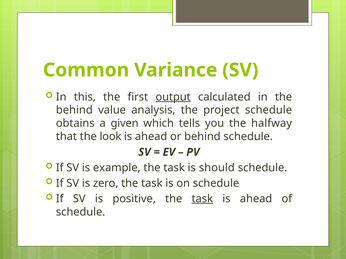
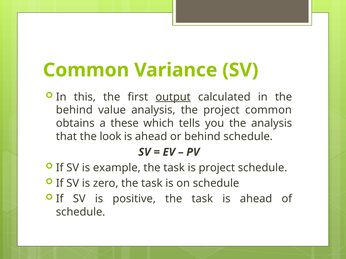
project schedule: schedule -> common (268, 110)
given: given -> these (125, 124)
the halfway: halfway -> analysis (272, 124)
is should: should -> project (217, 168)
task underline: present -> none (202, 199)
